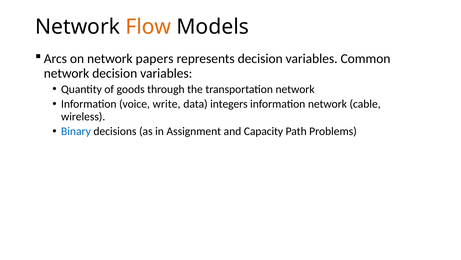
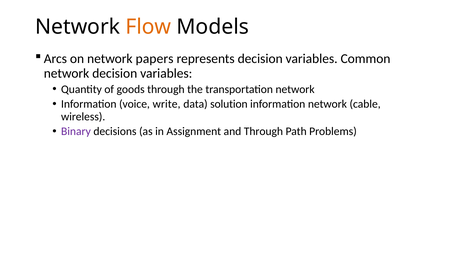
integers: integers -> solution (229, 104)
Binary colour: blue -> purple (76, 131)
and Capacity: Capacity -> Through (263, 131)
